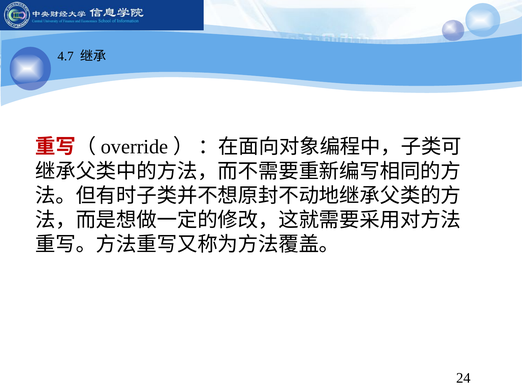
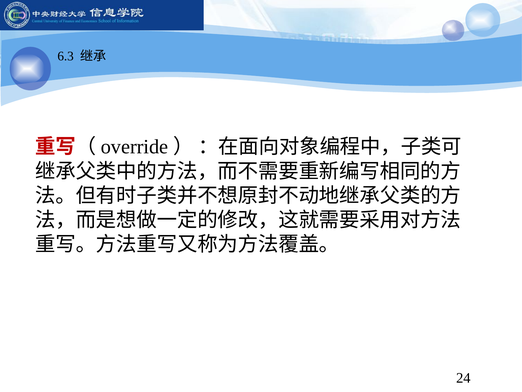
4.7: 4.7 -> 6.3 (66, 56)
